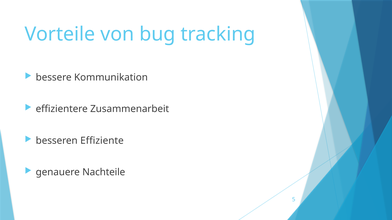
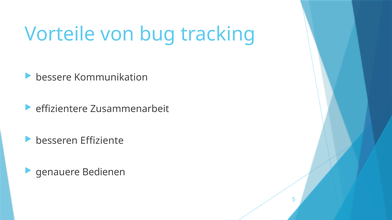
Nachteile: Nachteile -> Bedienen (104, 173)
